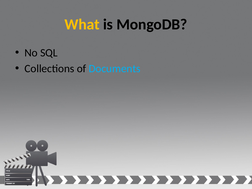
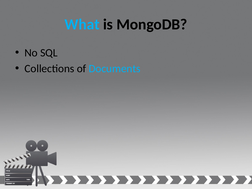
What colour: yellow -> light blue (82, 24)
